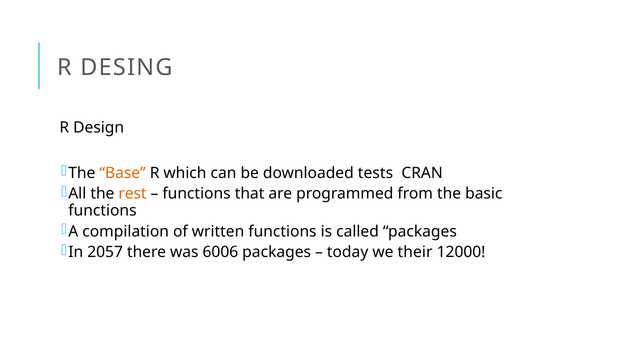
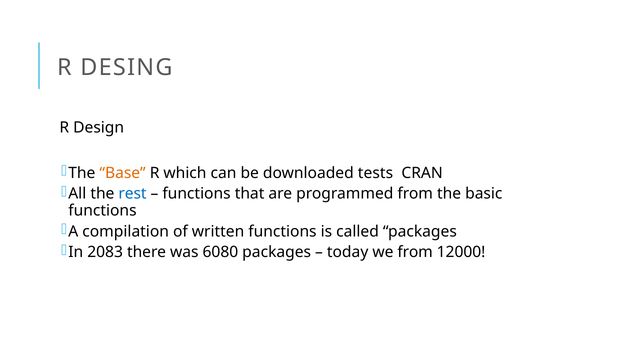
rest colour: orange -> blue (133, 194)
2057: 2057 -> 2083 (105, 252)
6006: 6006 -> 6080 (220, 252)
we their: their -> from (415, 252)
